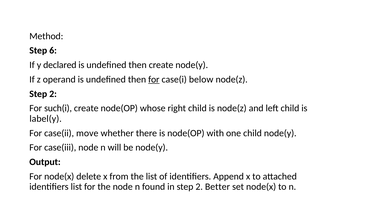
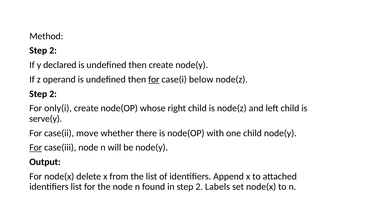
6: 6 -> 2 (53, 50)
such(i: such(i -> only(i (58, 108)
label(y: label(y -> serve(y (46, 118)
For underline: none -> present (36, 147)
Better: Better -> Labels (217, 186)
